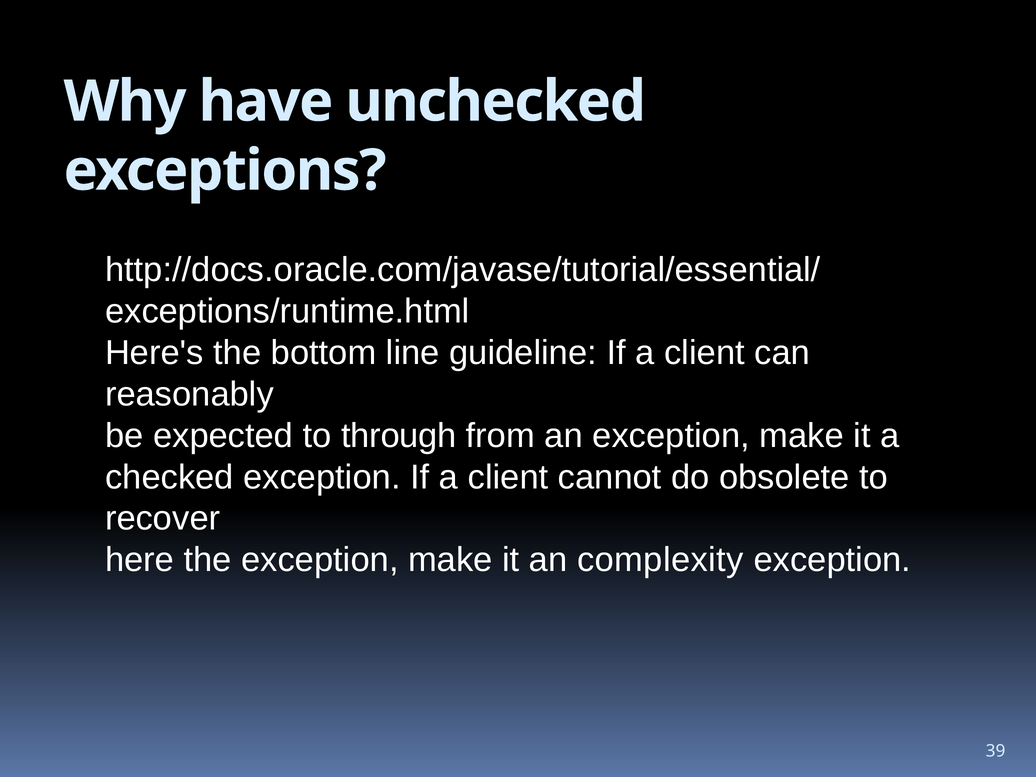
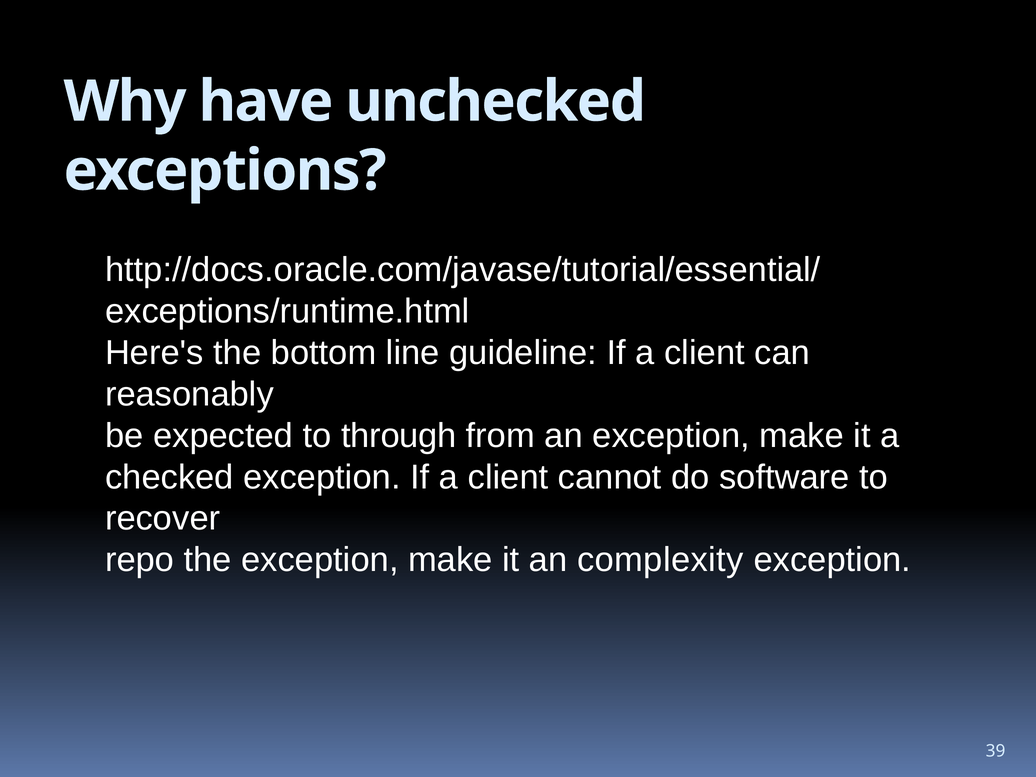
obsolete: obsolete -> software (784, 477)
here: here -> repo (140, 560)
